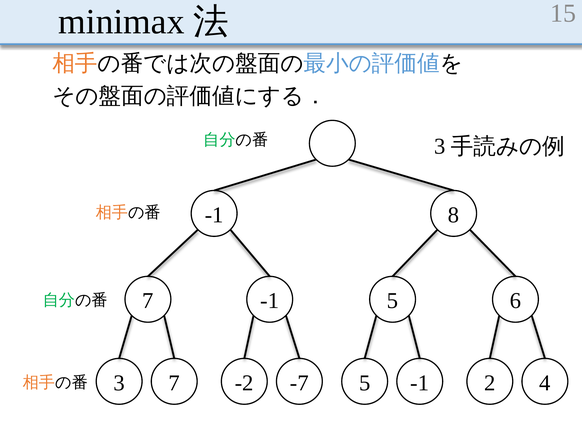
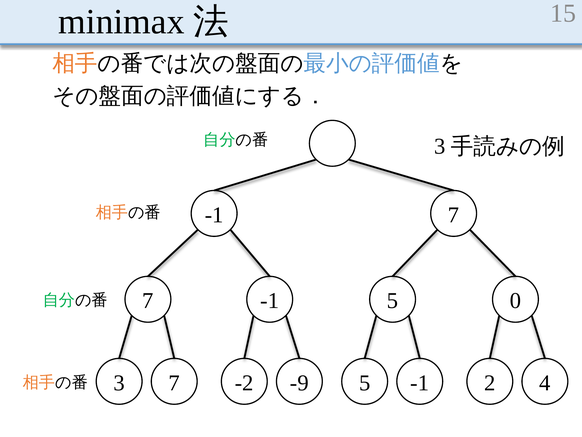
-1 8: 8 -> 7 (454, 215)
6: 6 -> 0 (515, 300)
-7: -7 -> -9 (299, 382)
